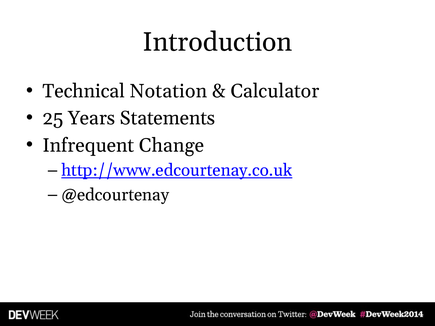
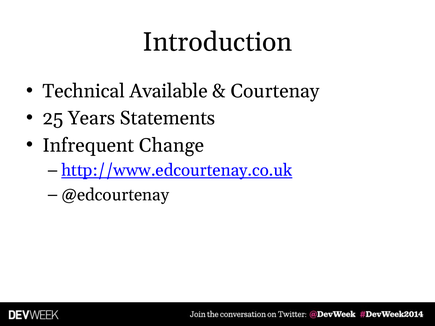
Notation: Notation -> Available (169, 91)
Calculator: Calculator -> Courtenay (275, 91)
